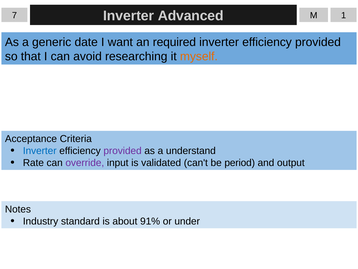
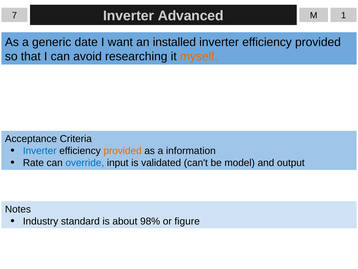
required: required -> installed (174, 42)
provided colour: purple -> orange (123, 151)
understand: understand -> information (191, 151)
override colour: purple -> blue (85, 163)
period: period -> model (240, 163)
91%: 91% -> 98% (150, 221)
under: under -> figure (187, 221)
